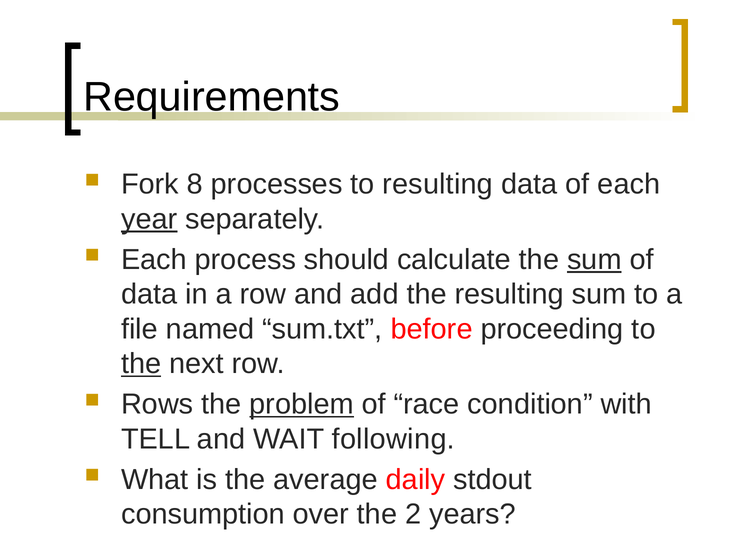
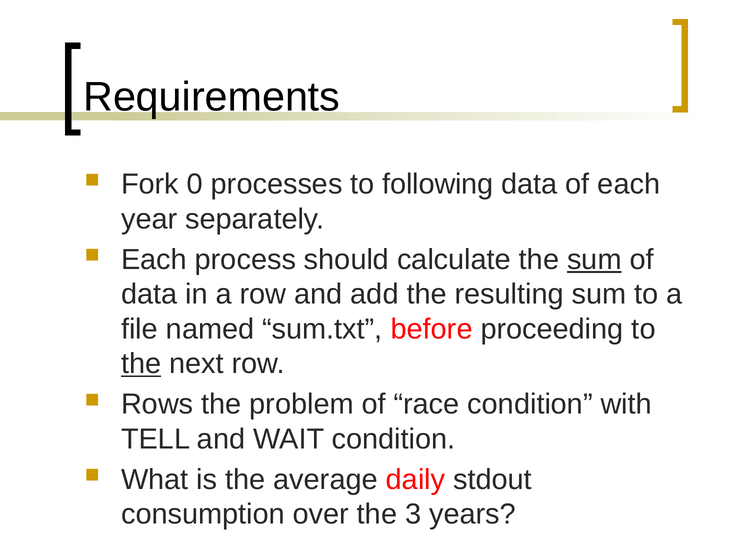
8: 8 -> 0 (195, 184)
to resulting: resulting -> following (438, 184)
year underline: present -> none (149, 219)
problem underline: present -> none (302, 404)
WAIT following: following -> condition (394, 439)
2: 2 -> 3 (413, 514)
